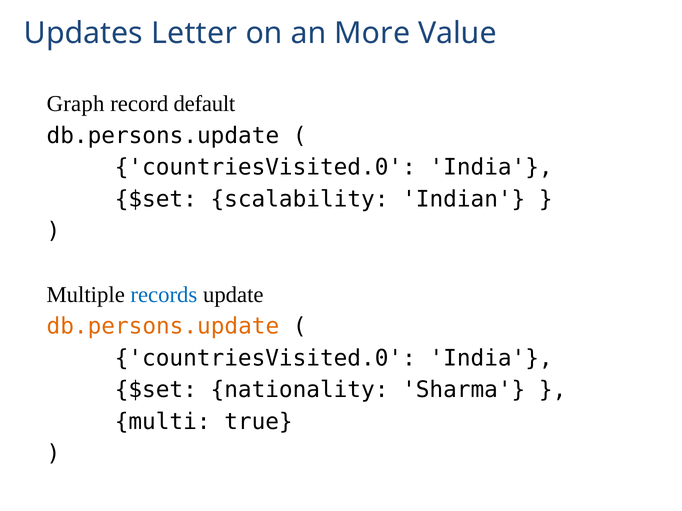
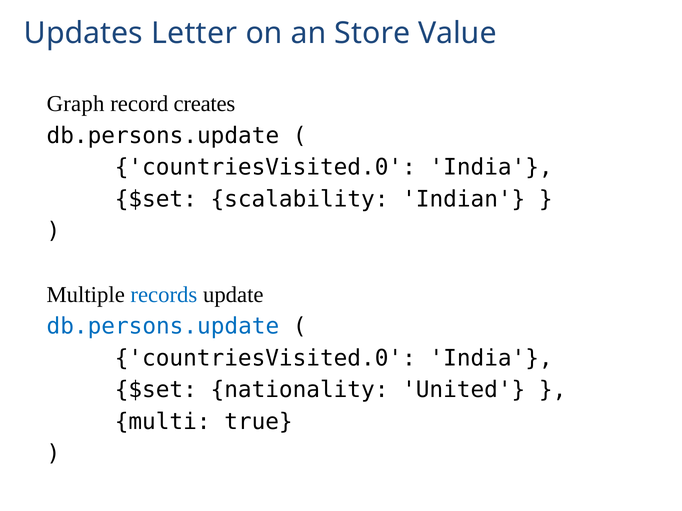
More: More -> Store (372, 33)
default: default -> creates (204, 104)
db.persons.update colour: orange -> blue (163, 327)
Sharma: Sharma -> United (464, 390)
